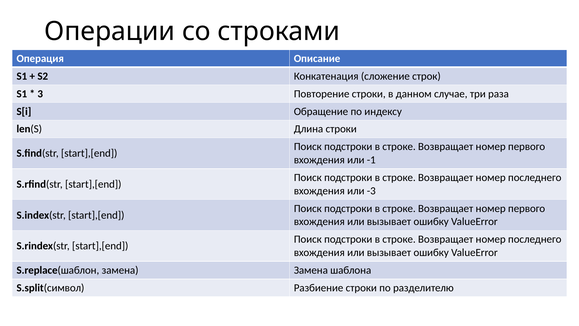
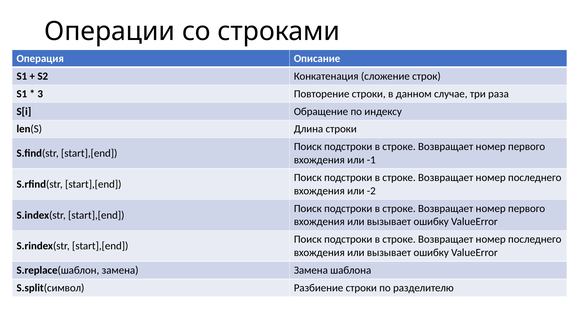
-3: -3 -> -2 (371, 191)
